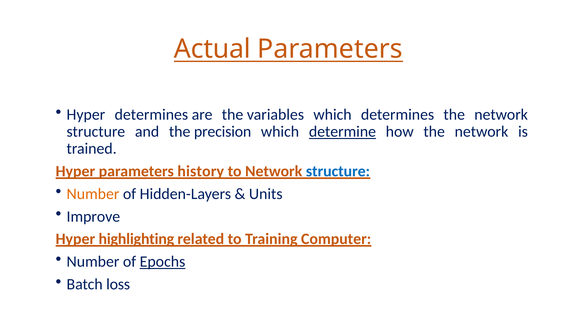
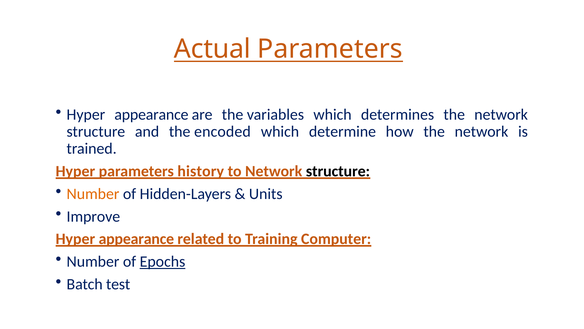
determines: determines -> appearance (151, 114)
precision: precision -> encoded (222, 131)
determine underline: present -> none (342, 131)
structure colour: blue -> black (338, 171)
highlighting: highlighting -> appearance (136, 239)
loss: loss -> test (118, 284)
